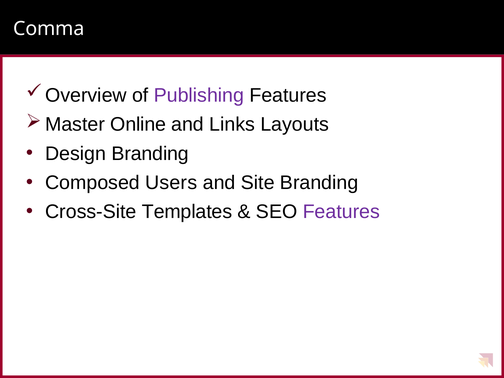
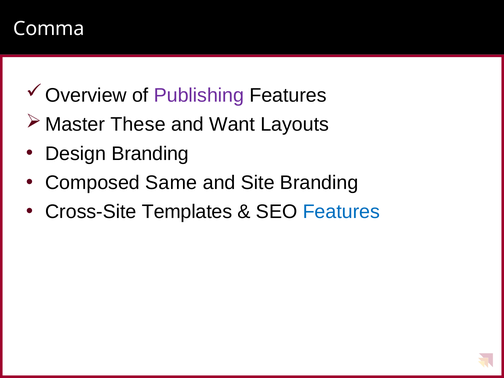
Online: Online -> These (138, 125)
Links: Links -> Want (232, 125)
Users: Users -> Same (171, 183)
Features colour: purple -> blue (341, 212)
